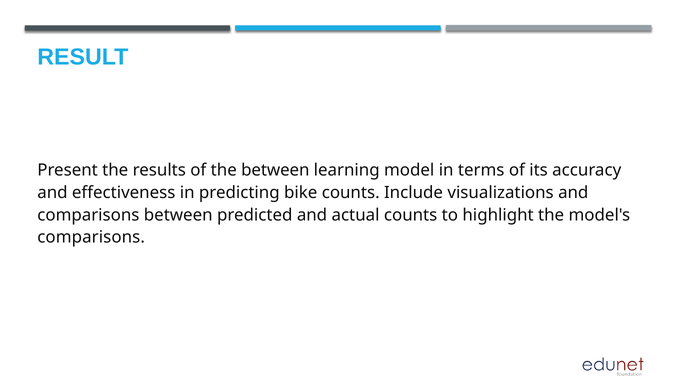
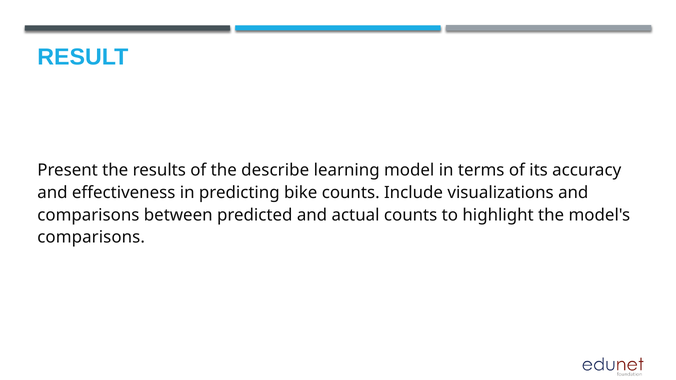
the between: between -> describe (275, 170)
